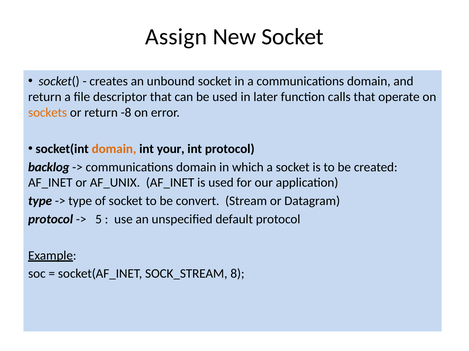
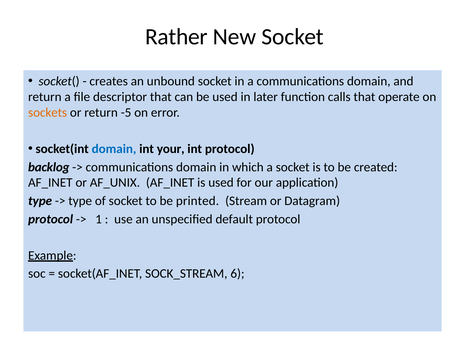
Assign: Assign -> Rather (176, 37)
-8: -8 -> -5 (126, 113)
domain colour: orange -> blue (114, 149)
convert: convert -> printed (198, 201)
5: 5 -> 1 (99, 220)
8: 8 -> 6 (237, 274)
